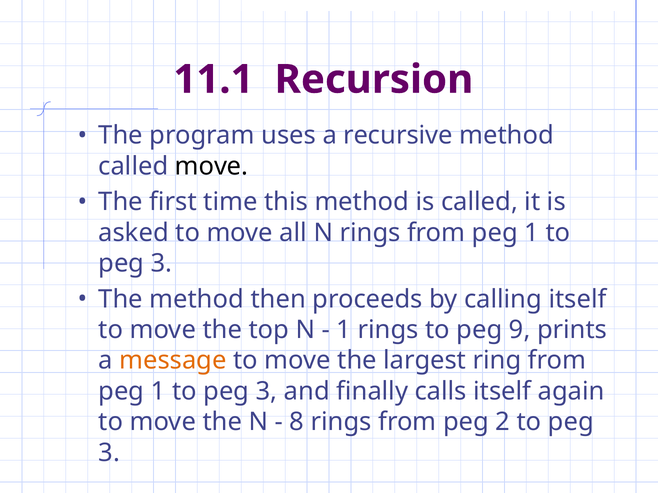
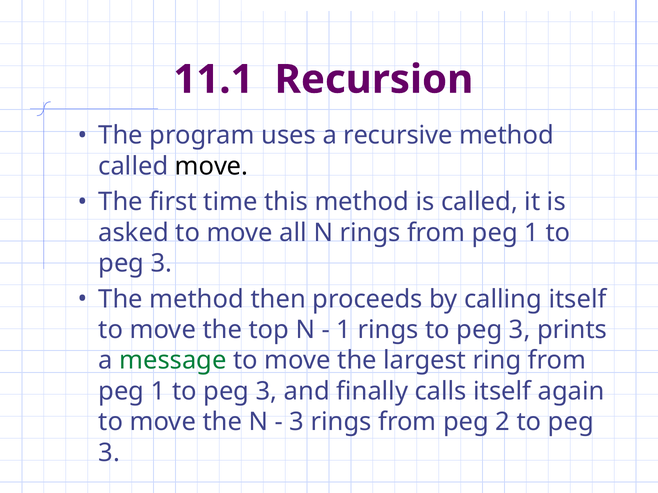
rings to peg 9: 9 -> 3 (520, 330)
message colour: orange -> green (173, 361)
8: 8 -> 3 (297, 422)
